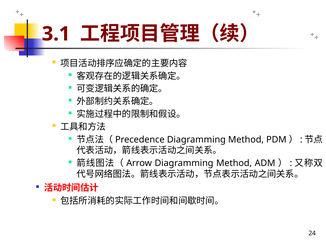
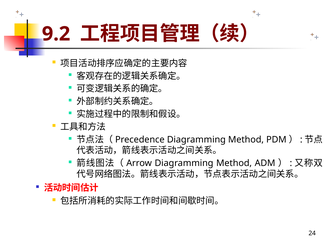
3.1: 3.1 -> 9.2 (56, 34)
